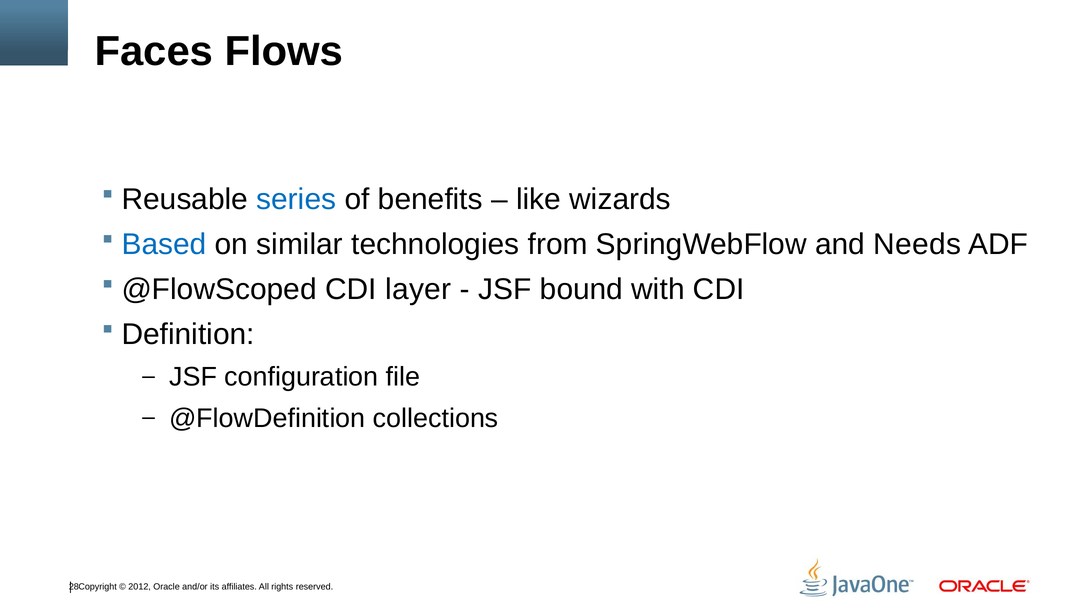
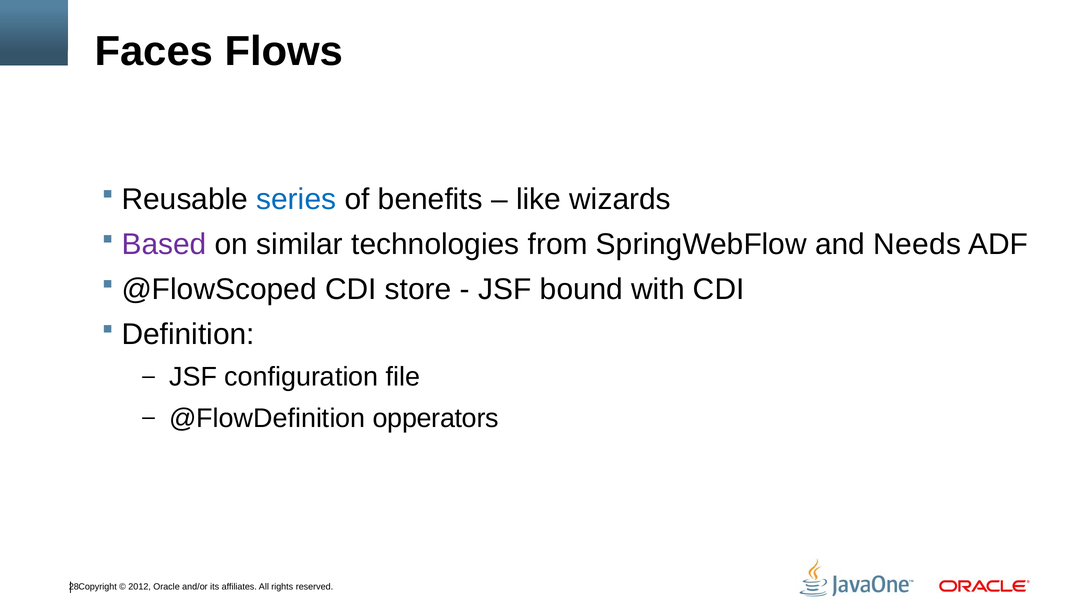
Based colour: blue -> purple (164, 244)
layer: layer -> store (418, 289)
collections: collections -> opperators (436, 418)
